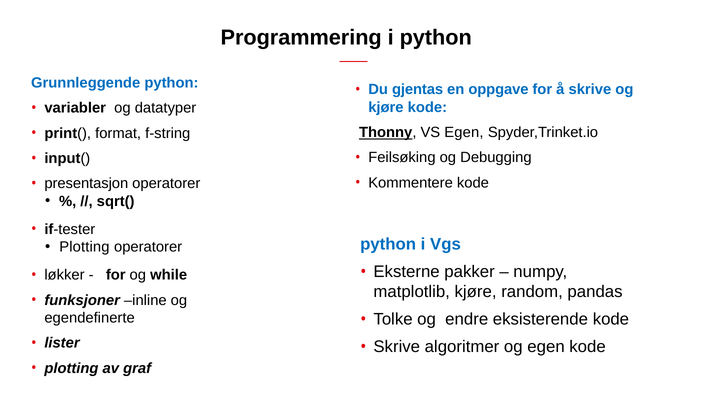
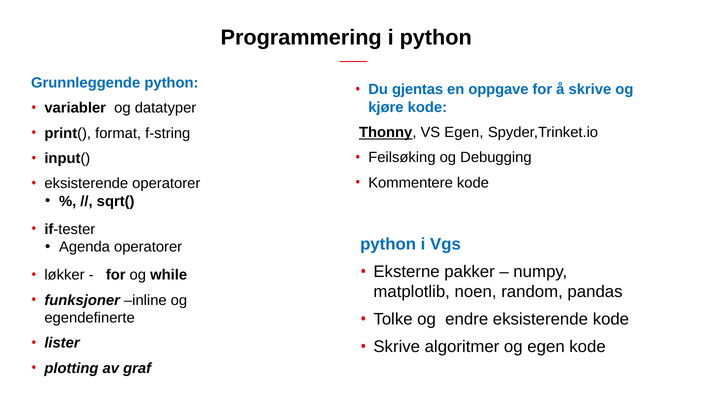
presentasjon: presentasjon -> eksisterende (86, 184)
Plotting: Plotting -> Agenda (85, 247)
matplotlib kjøre: kjøre -> noen (476, 292)
